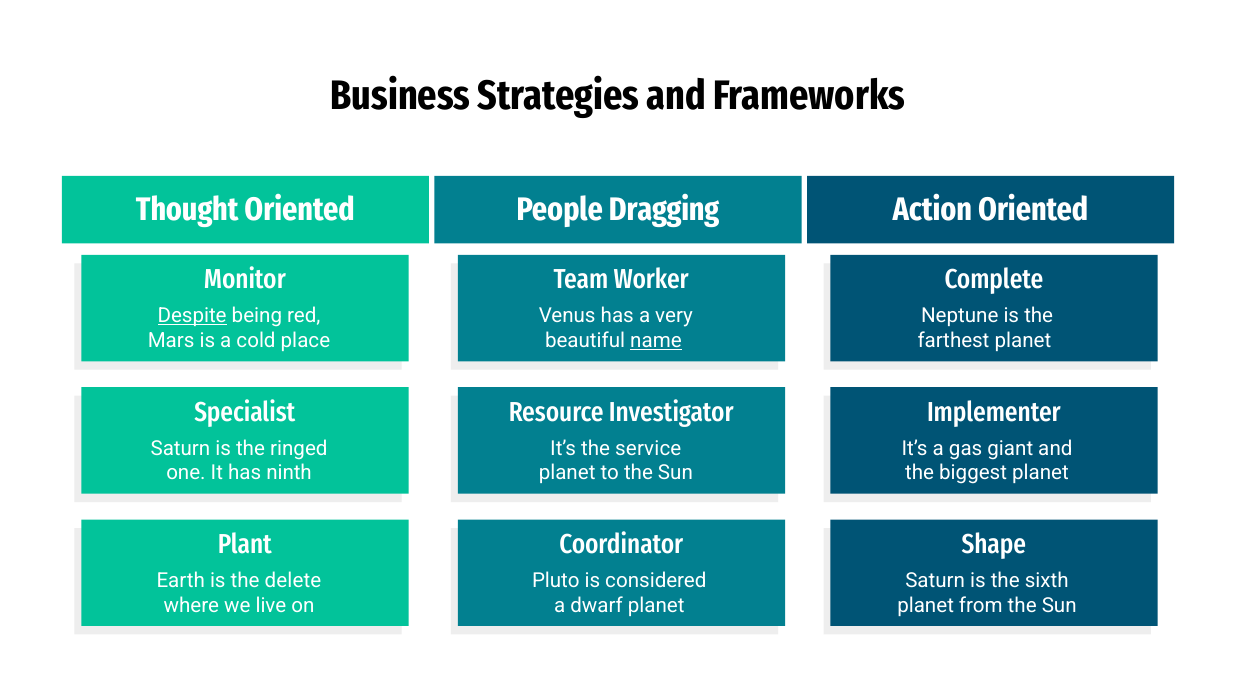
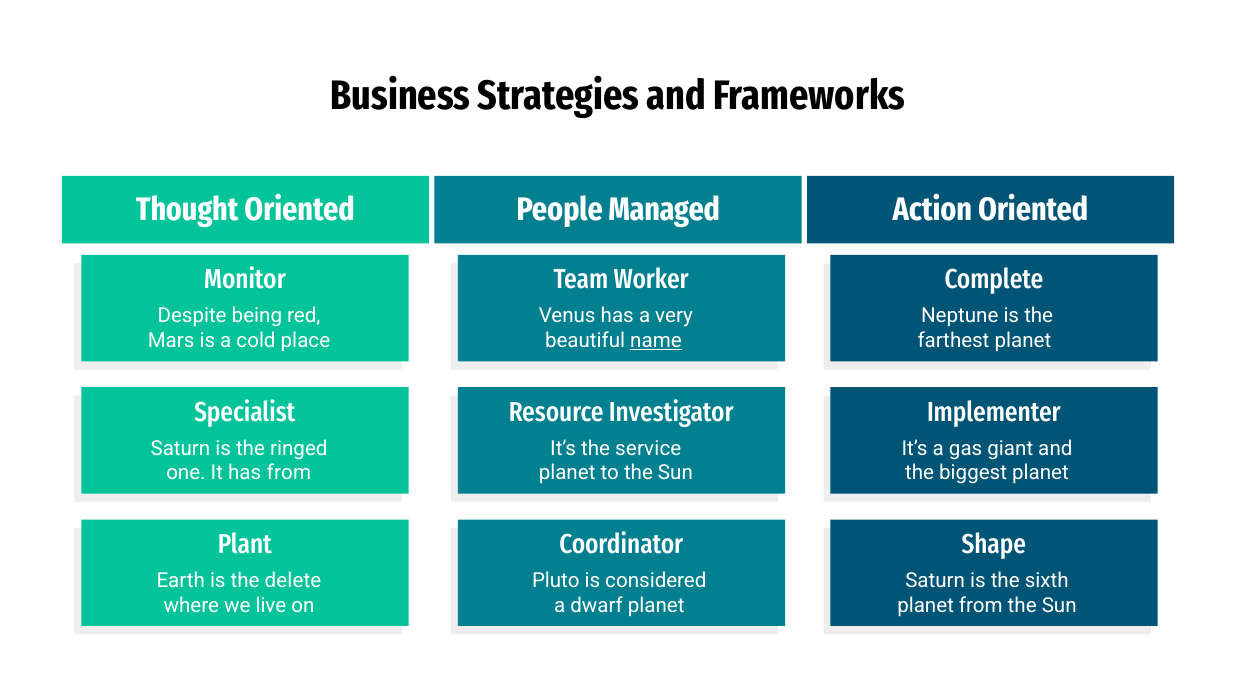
Dragging: Dragging -> Managed (664, 210)
Despite underline: present -> none (192, 316)
has ninth: ninth -> from (289, 473)
